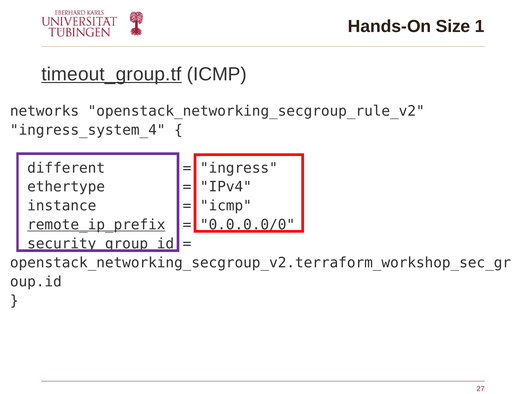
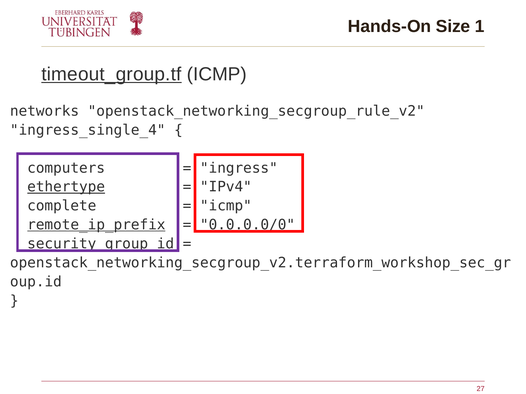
ingress_system_4: ingress_system_4 -> ingress_single_4 (88, 130)
different: different -> computers (66, 168)
ethertype underline: none -> present (66, 187)
instance: instance -> complete (62, 206)
